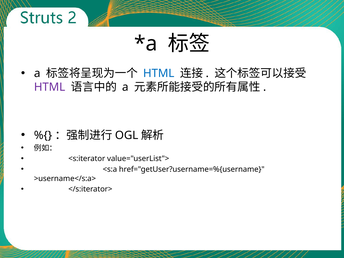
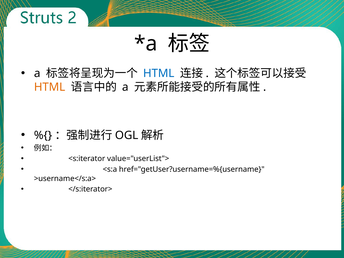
HTML colour: purple -> orange (50, 87)
